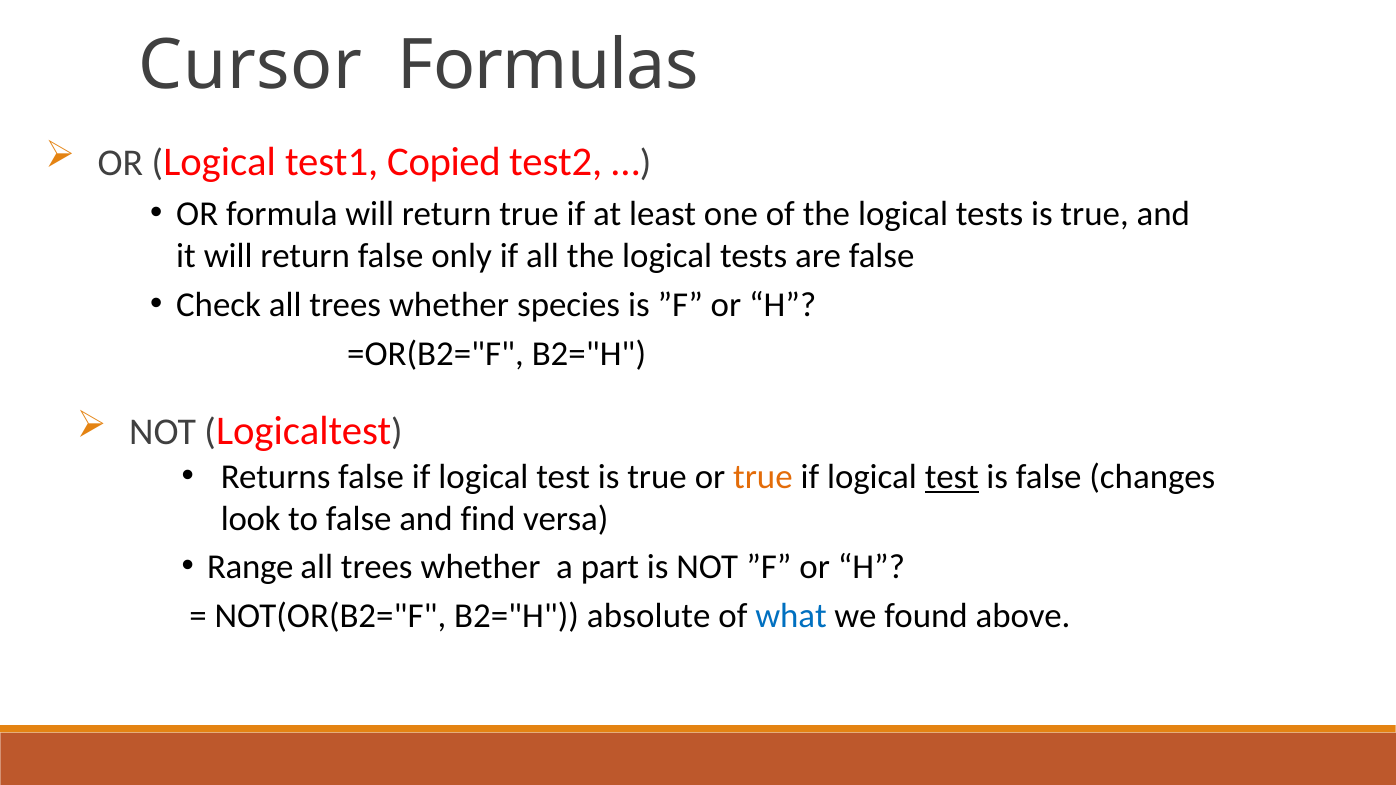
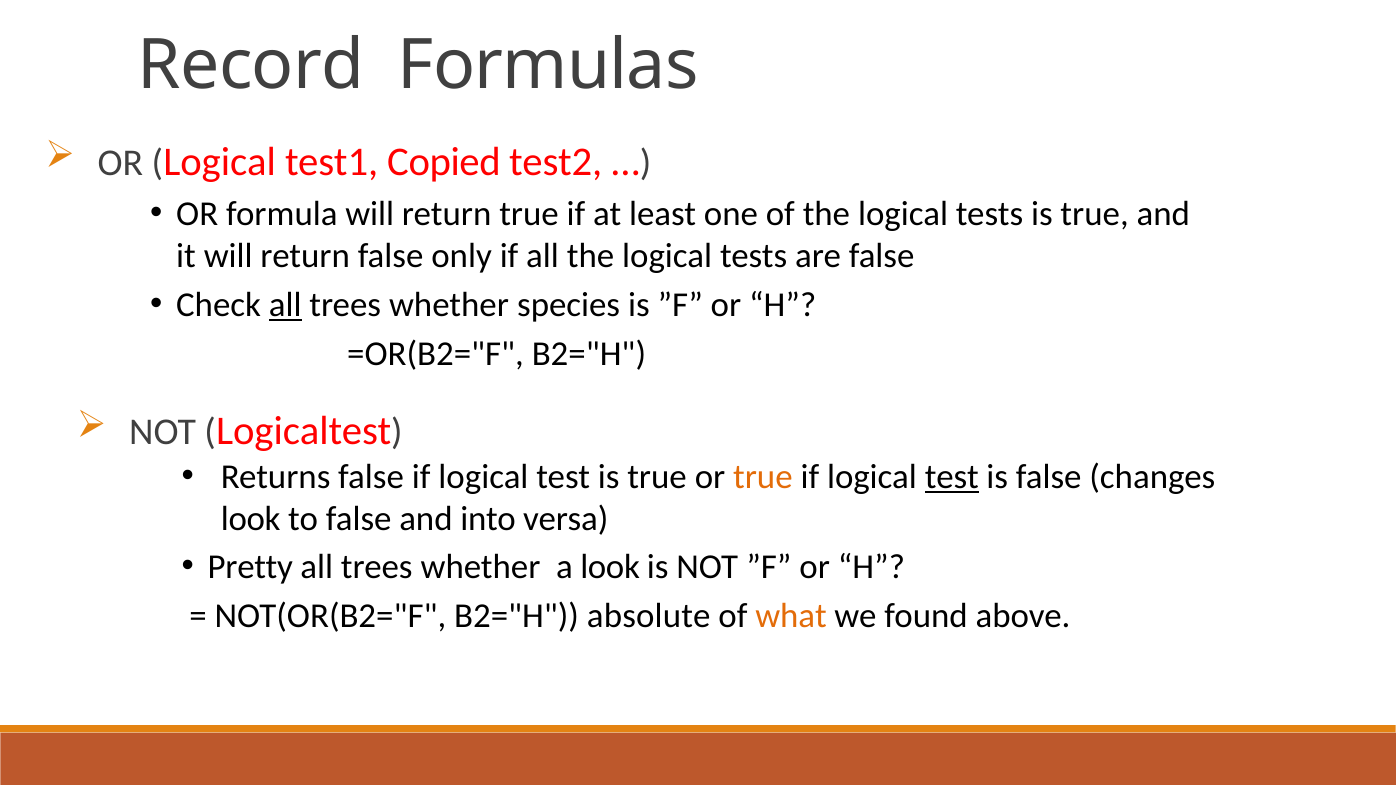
Cursor: Cursor -> Record (251, 66)
all underline: none -> present (285, 305)
find: find -> into (488, 519)
Range: Range -> Pretty (250, 568)
a part: part -> look (610, 568)
what colour: blue -> orange (791, 616)
